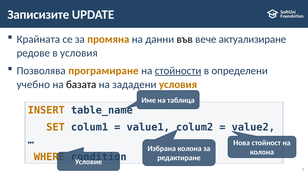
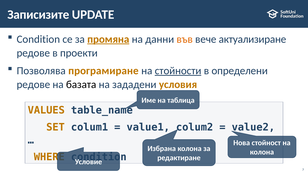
Крайната: Крайната -> Condition (38, 39)
промяна underline: none -> present (108, 39)
във colour: black -> orange (185, 39)
в условия: условия -> проекти (79, 53)
учебно: учебно -> редове (33, 84)
INSERT: INSERT -> VALUES (46, 110)
